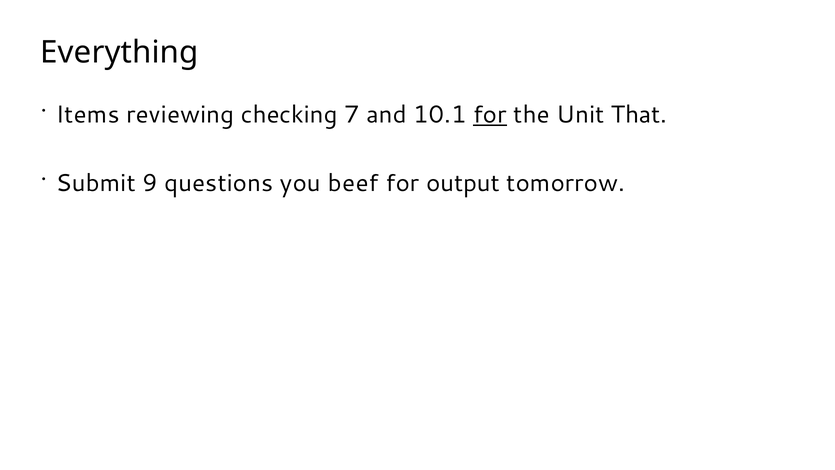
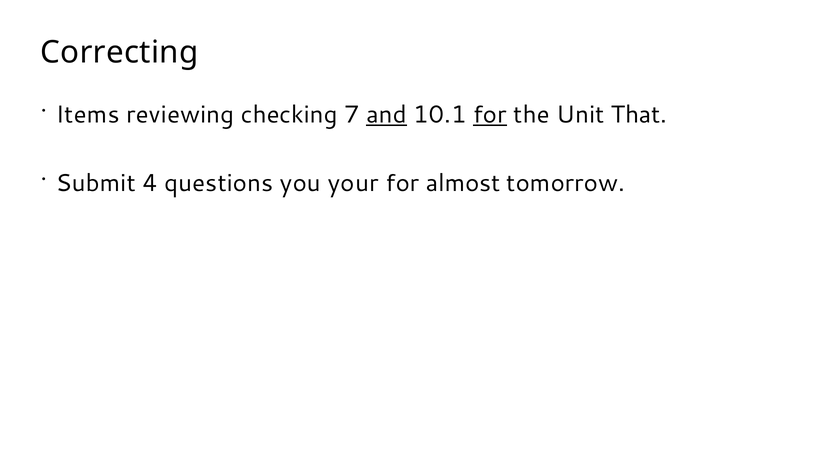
Everything: Everything -> Correcting (119, 52)
and underline: none -> present (386, 115)
9: 9 -> 4 (150, 183)
beef: beef -> your (353, 183)
output: output -> almost (463, 183)
